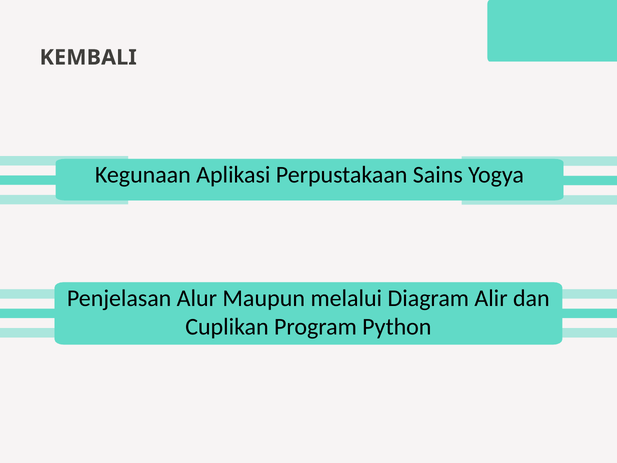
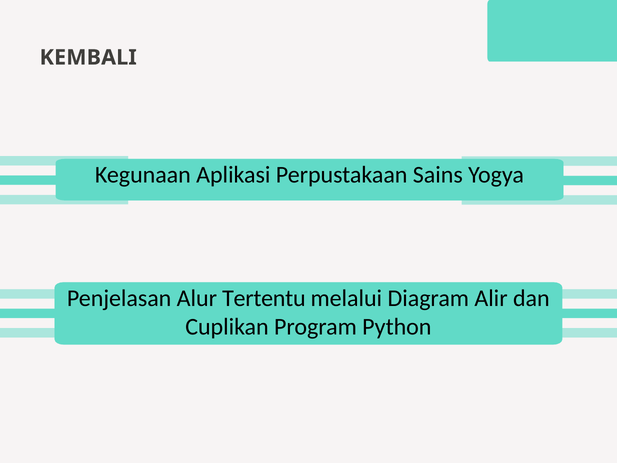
Maupun: Maupun -> Tertentu (264, 298)
